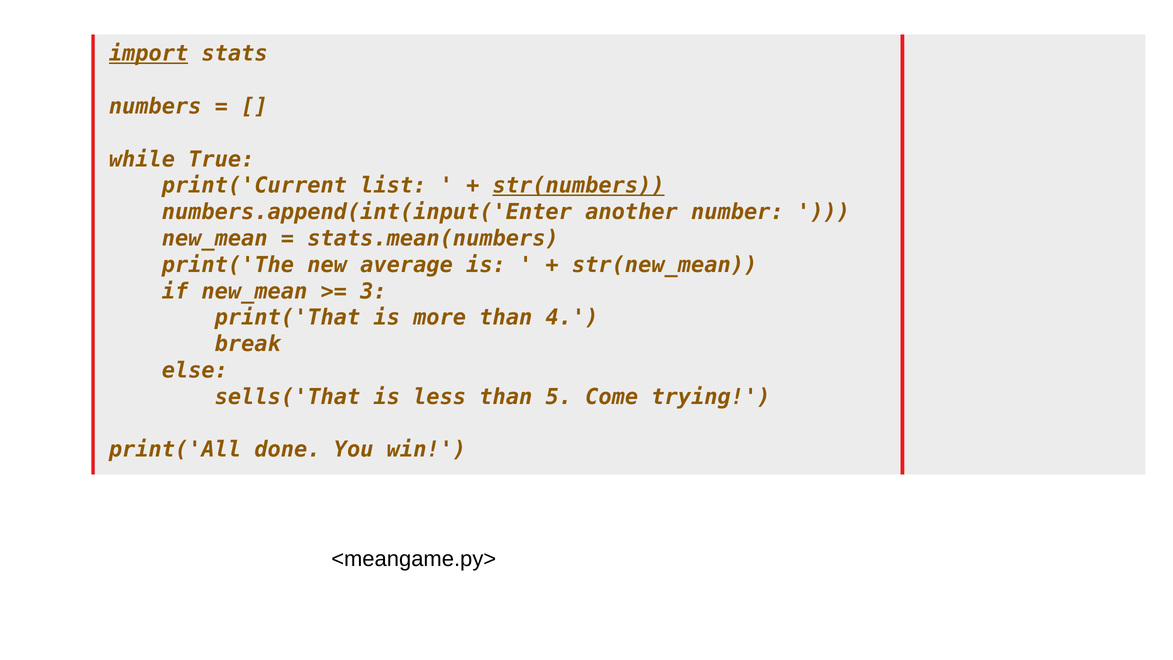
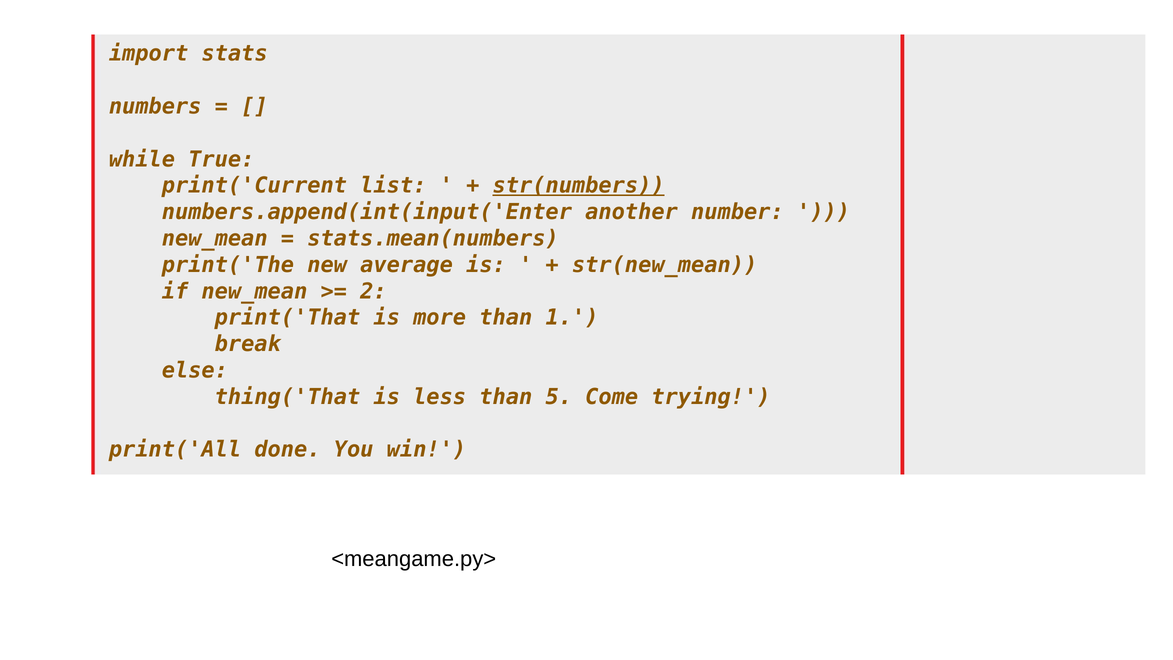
import underline: present -> none (149, 54)
3: 3 -> 2 (373, 291)
4: 4 -> 1 (572, 318)
sells('That: sells('That -> thing('That (288, 397)
